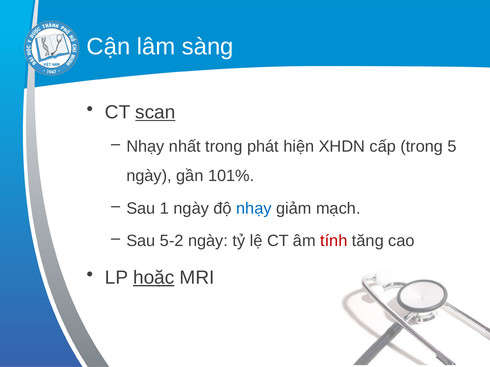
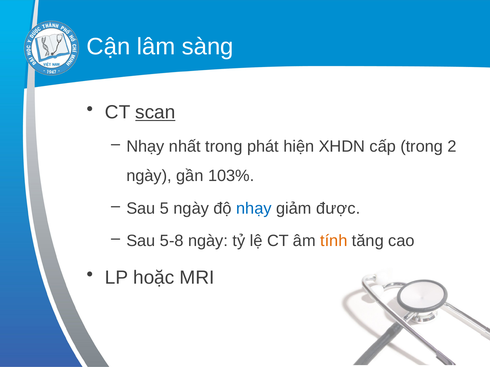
5: 5 -> 2 (452, 147)
101%: 101% -> 103% (231, 176)
1: 1 -> 5 (164, 209)
mạch: mạch -> được (338, 209)
5-2: 5-2 -> 5-8 (172, 241)
tính colour: red -> orange (334, 241)
hoặc underline: present -> none (154, 278)
